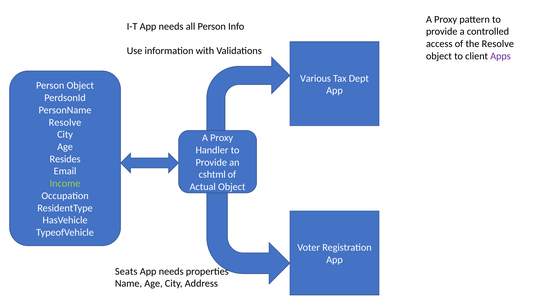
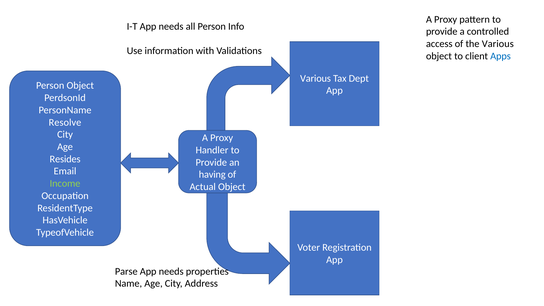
the Resolve: Resolve -> Various (498, 44)
Apps colour: purple -> blue (501, 56)
cshtml: cshtml -> having (212, 175)
Seats: Seats -> Parse (126, 271)
